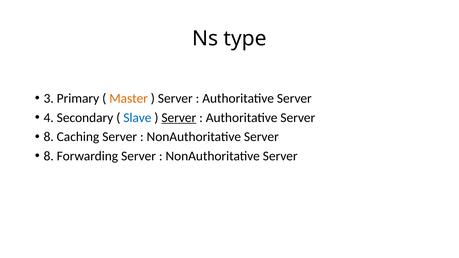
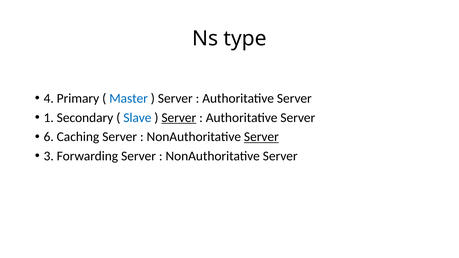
3: 3 -> 4 (49, 98)
Master colour: orange -> blue (129, 98)
4: 4 -> 1 (49, 118)
8: 8 -> 6 (49, 137)
Server underline: none -> present (261, 137)
8: 8 -> 3 (49, 156)
